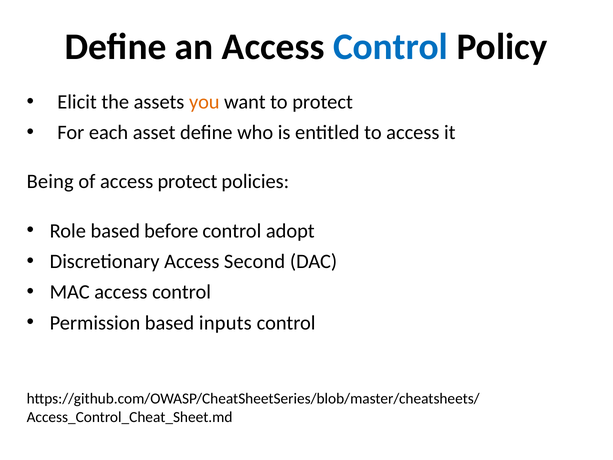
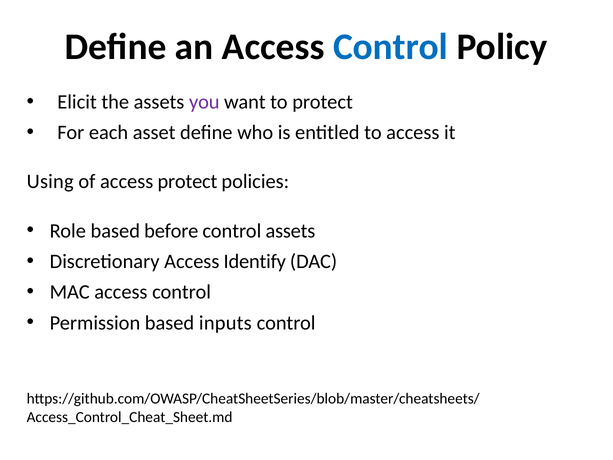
you colour: orange -> purple (204, 102)
Being: Being -> Using (50, 182)
control adopt: adopt -> assets (290, 231)
Second: Second -> Identify (255, 261)
